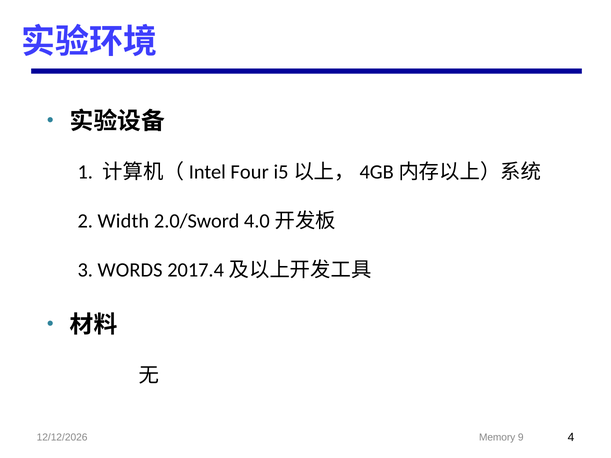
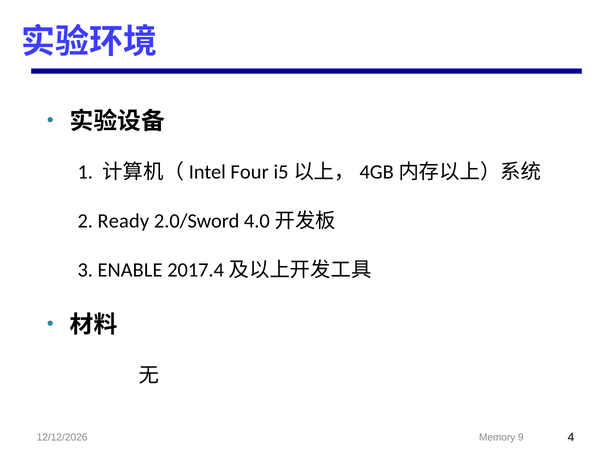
Width: Width -> Ready (123, 221)
WORDS: WORDS -> ENABLE (130, 270)
